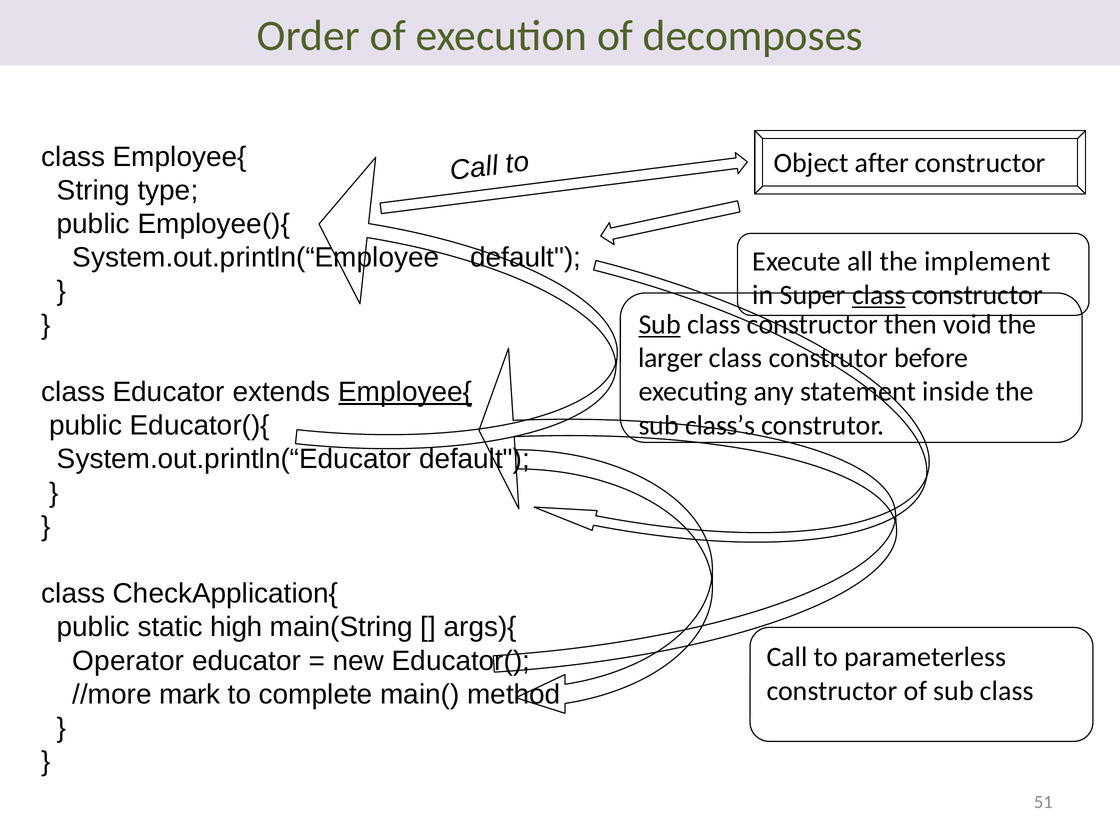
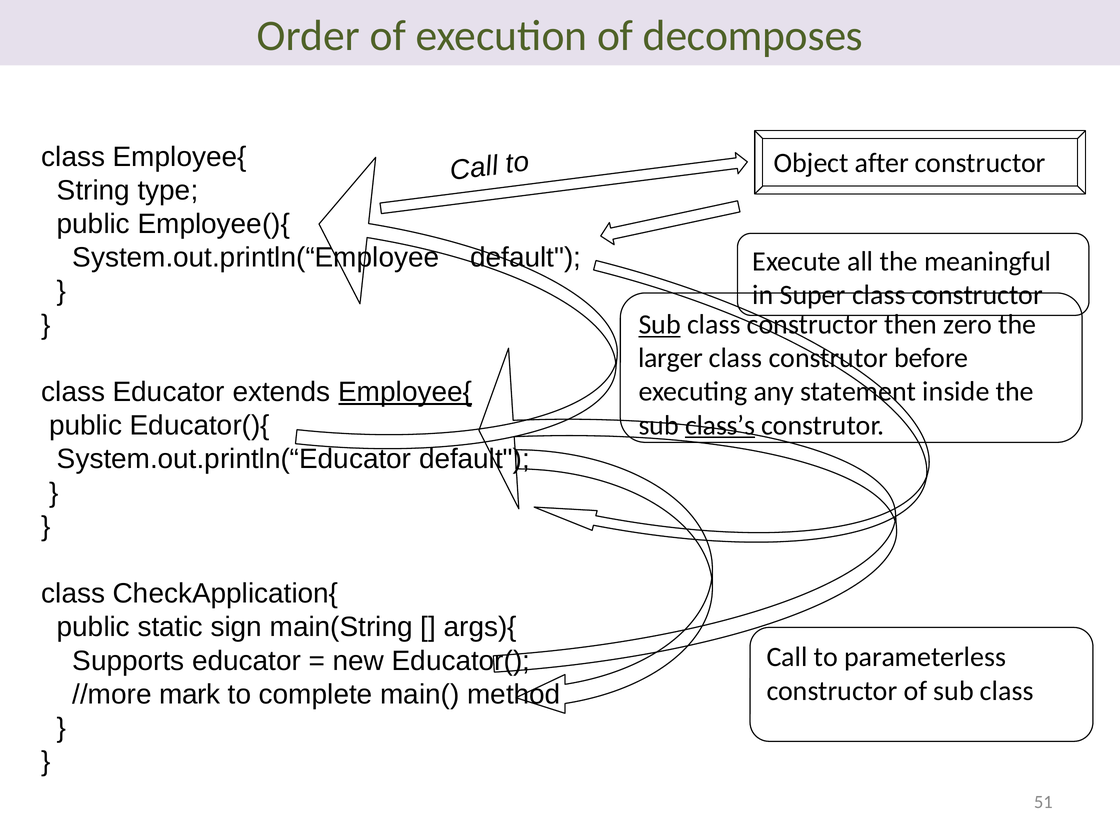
implement: implement -> meaningful (988, 262)
class underline: present -> none (879, 295)
void: void -> zero (968, 325)
class’s underline: none -> present (720, 425)
high: high -> sign (236, 627)
Operator: Operator -> Supports (128, 661)
